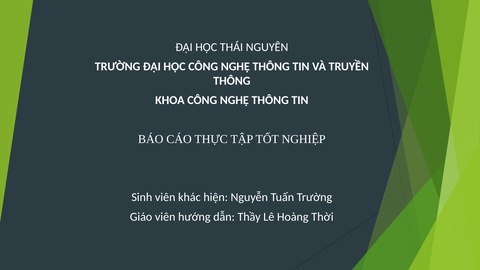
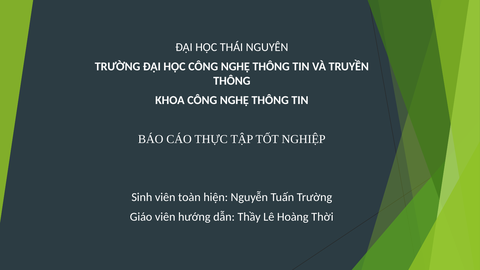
khác: khác -> toàn (189, 197)
